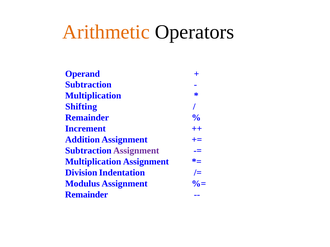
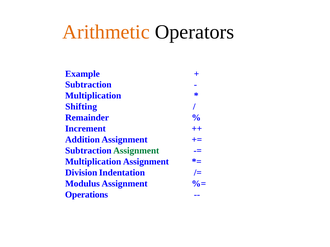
Operand: Operand -> Example (82, 74)
Assignment colour: purple -> green (136, 151)
Remainder: Remainder -> Operations (87, 195)
